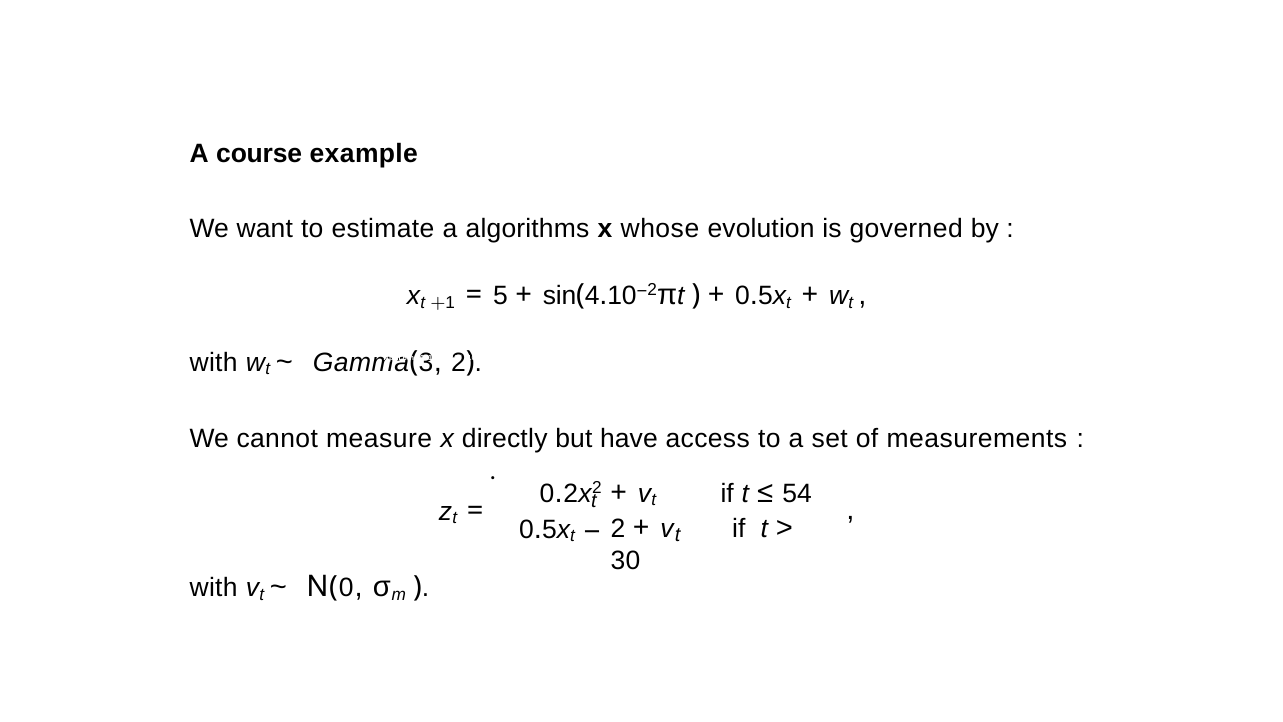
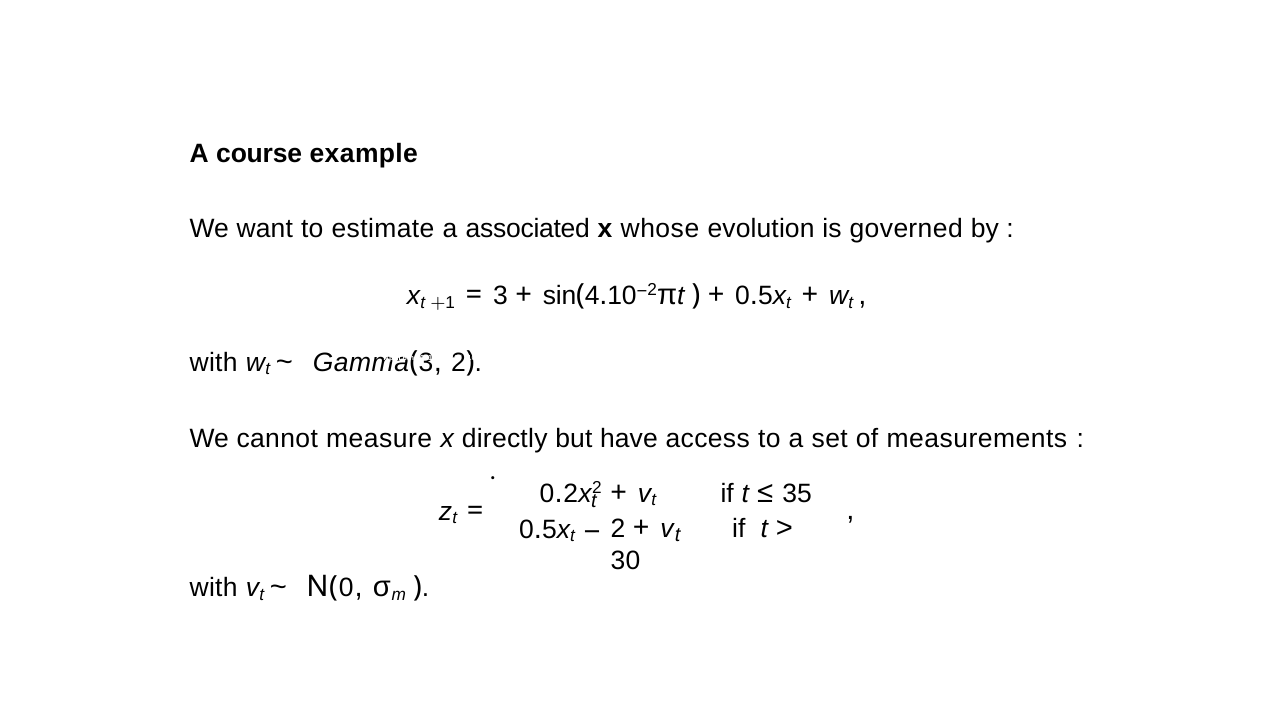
algorithms: algorithms -> associated (528, 228)
5: 5 -> 3 (500, 296)
54: 54 -> 35 (797, 493)
